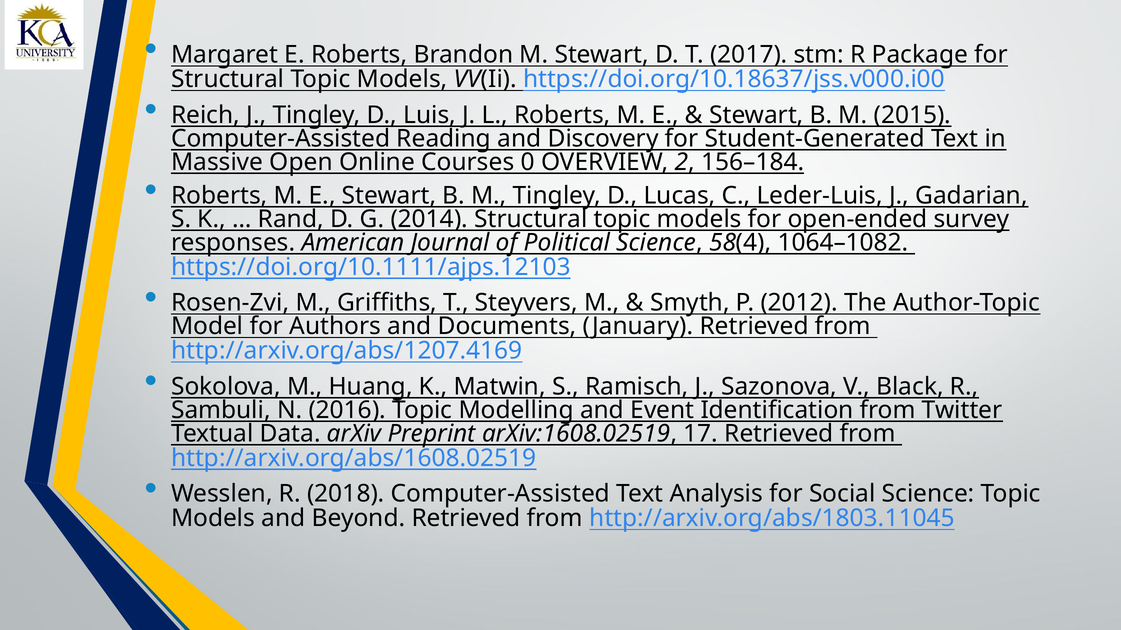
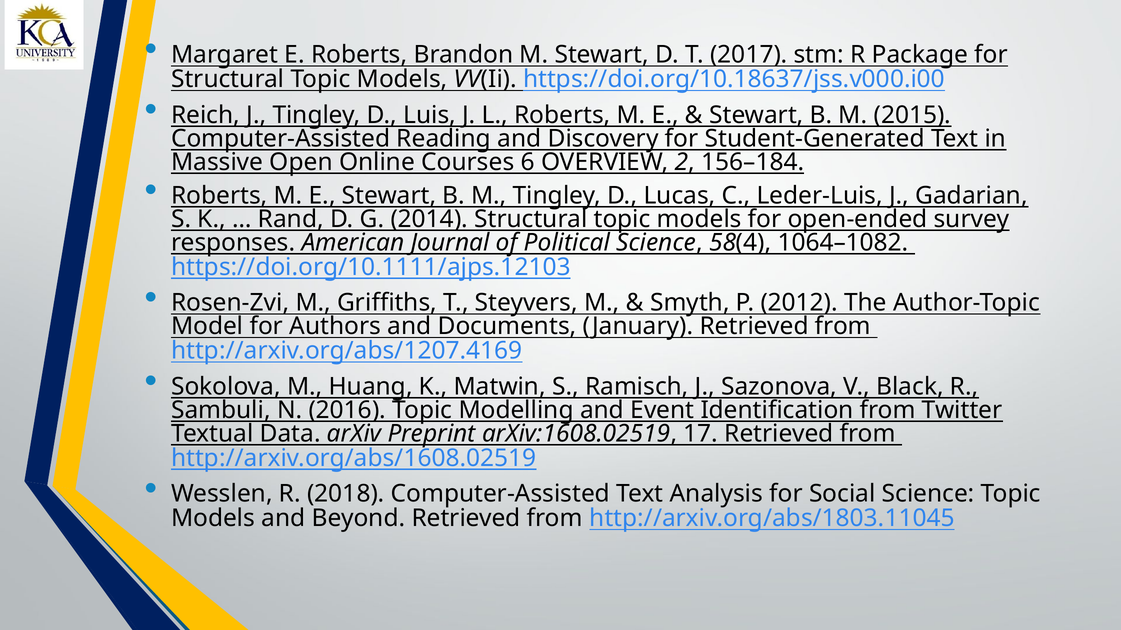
0: 0 -> 6 (528, 162)
